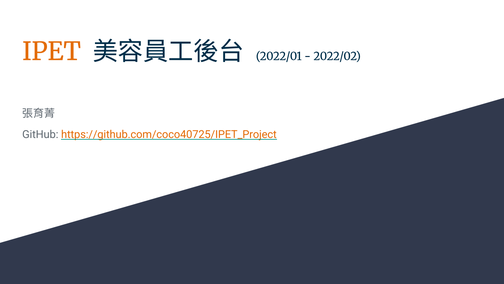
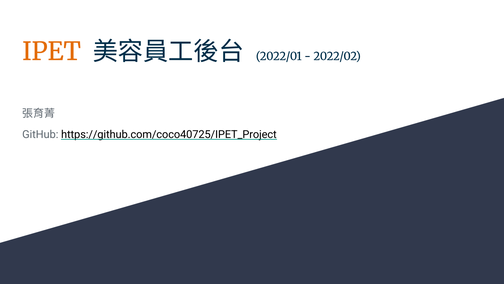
https://github.com/coco40725/IPET_Project colour: orange -> black (169, 134)
